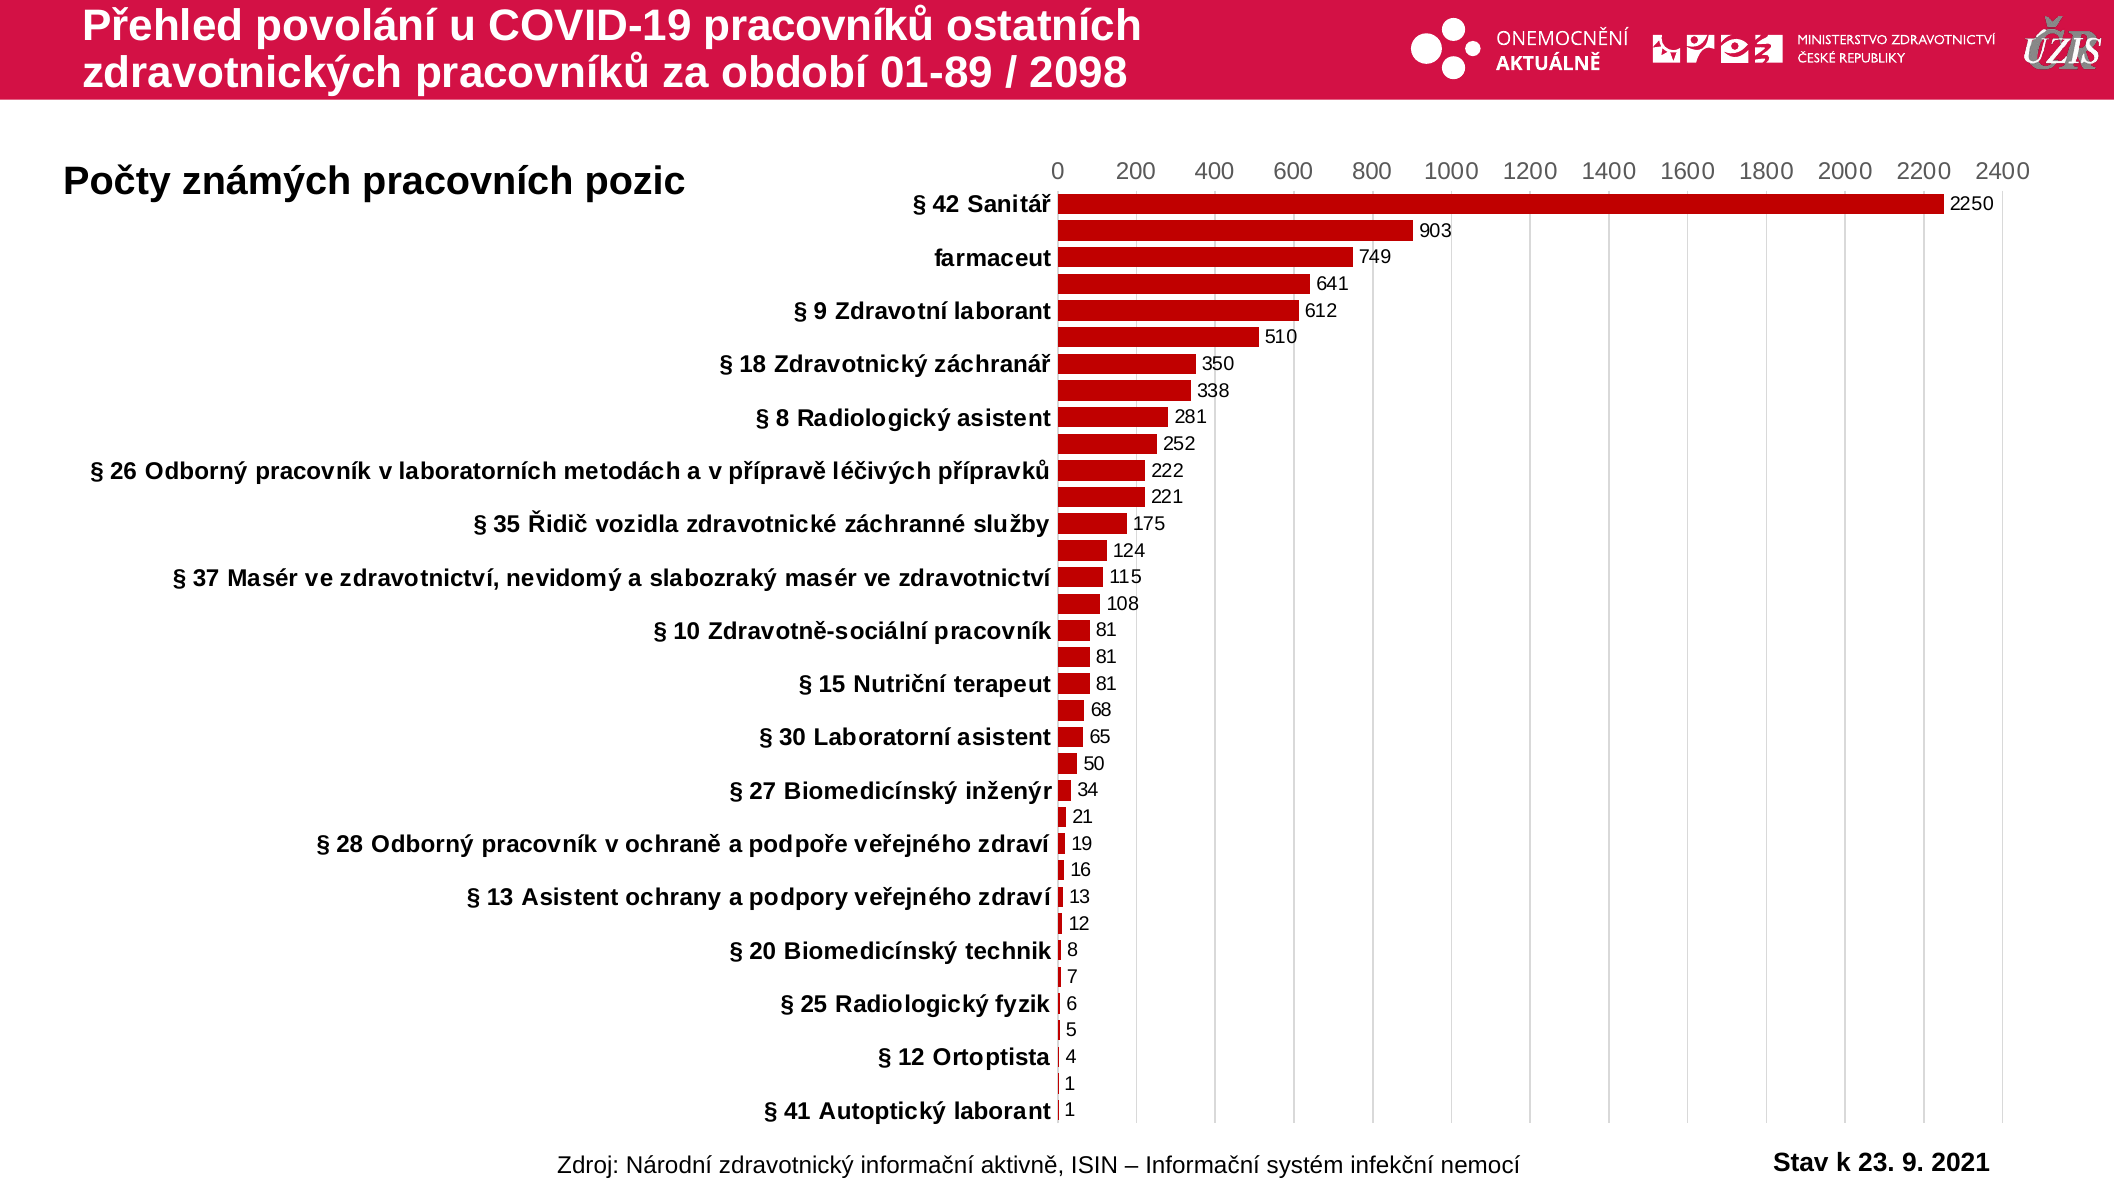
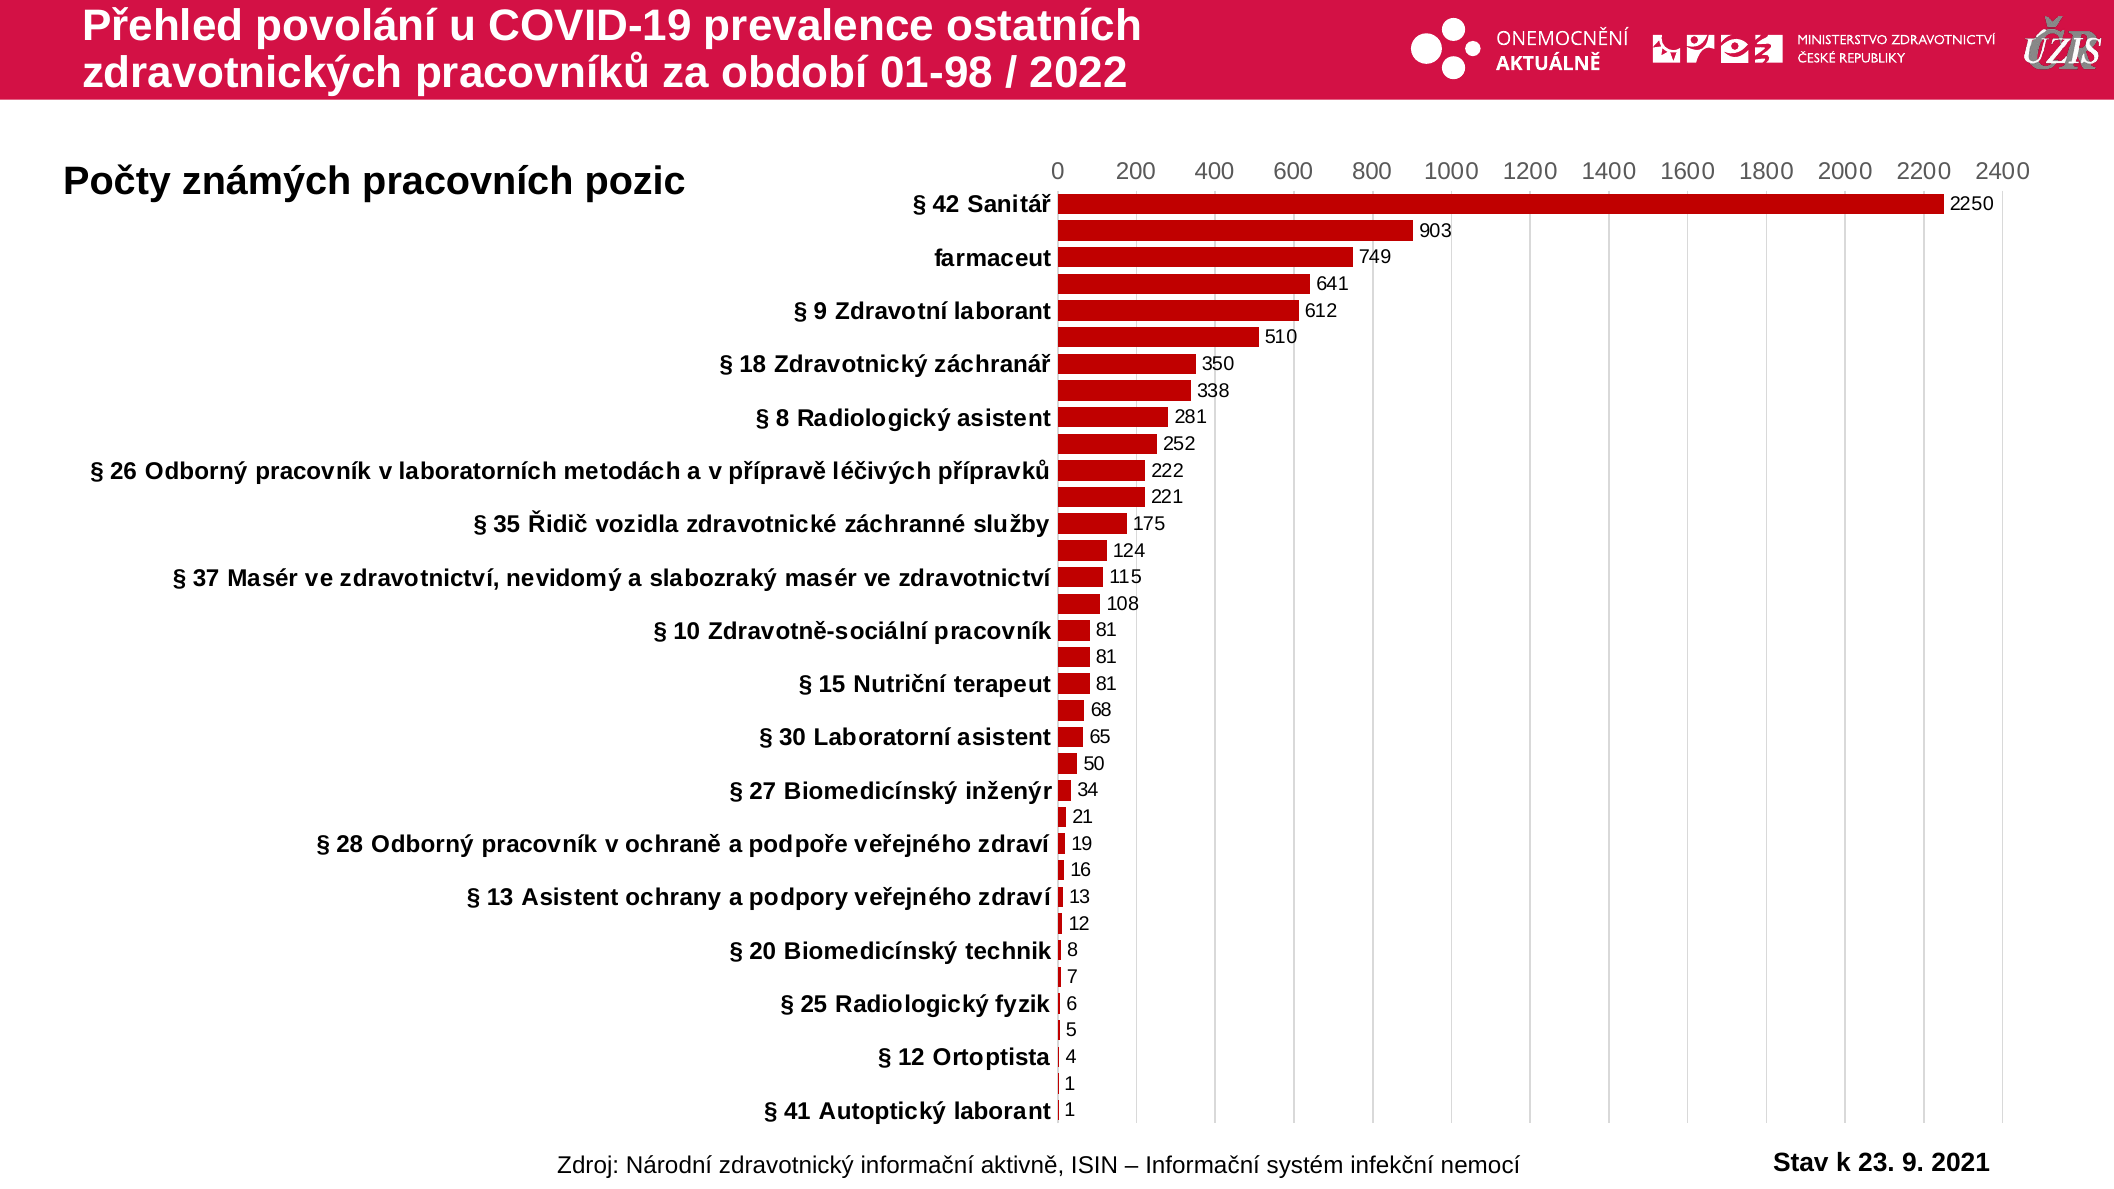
COVID-19 pracovníků: pracovníků -> prevalence (819, 26)
01-89: 01-89 -> 01-98 (937, 73)
2098: 2098 -> 2022 (1079, 73)
